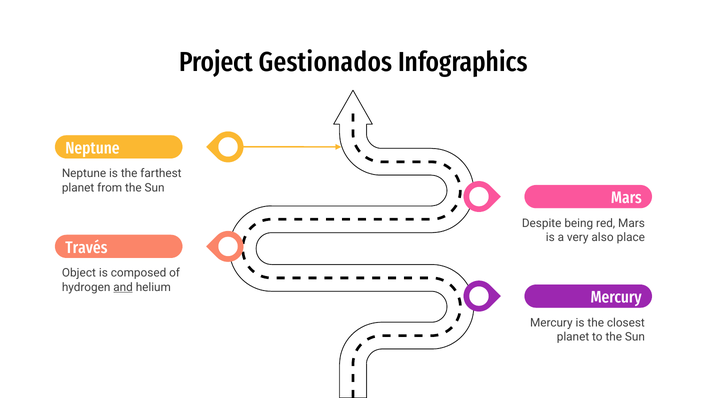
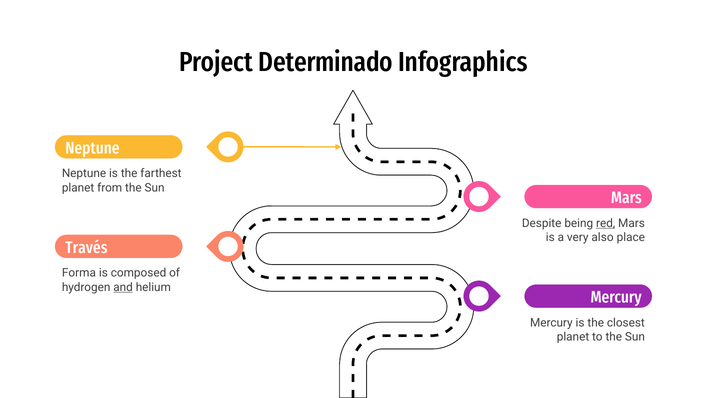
Gestionados: Gestionados -> Determinado (326, 62)
red underline: none -> present (606, 223)
Object: Object -> Forma (79, 273)
